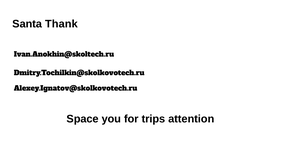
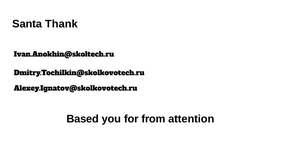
Space: Space -> Based (83, 119)
trips: trips -> from (153, 119)
